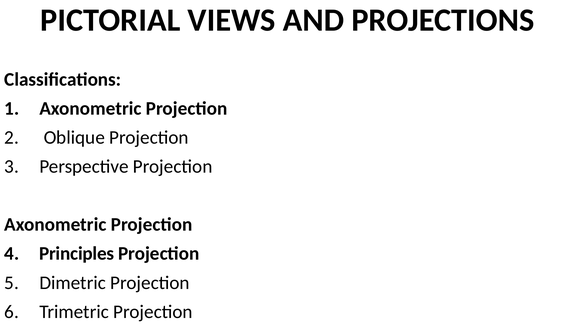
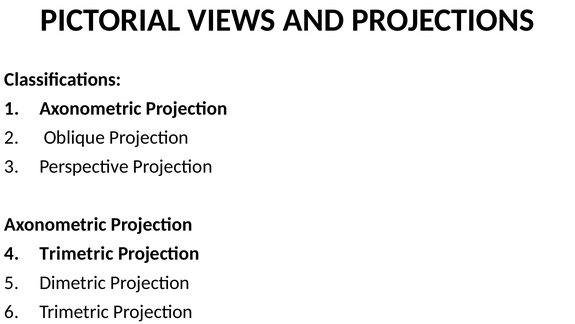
Principles: Principles -> Trimetric (76, 253)
